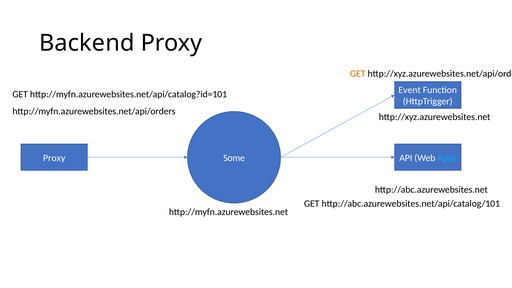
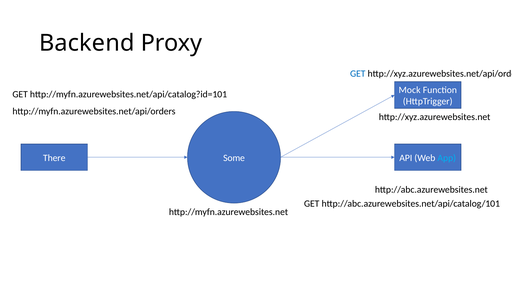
GET colour: orange -> blue (358, 74)
Event: Event -> Mock (410, 90)
Proxy: Proxy -> There (54, 158)
